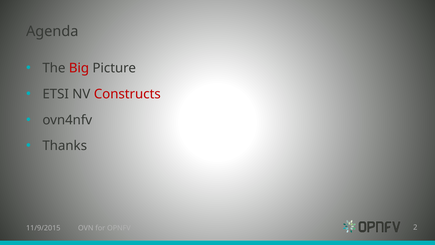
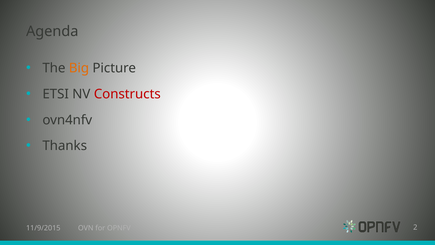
Big colour: red -> orange (79, 68)
